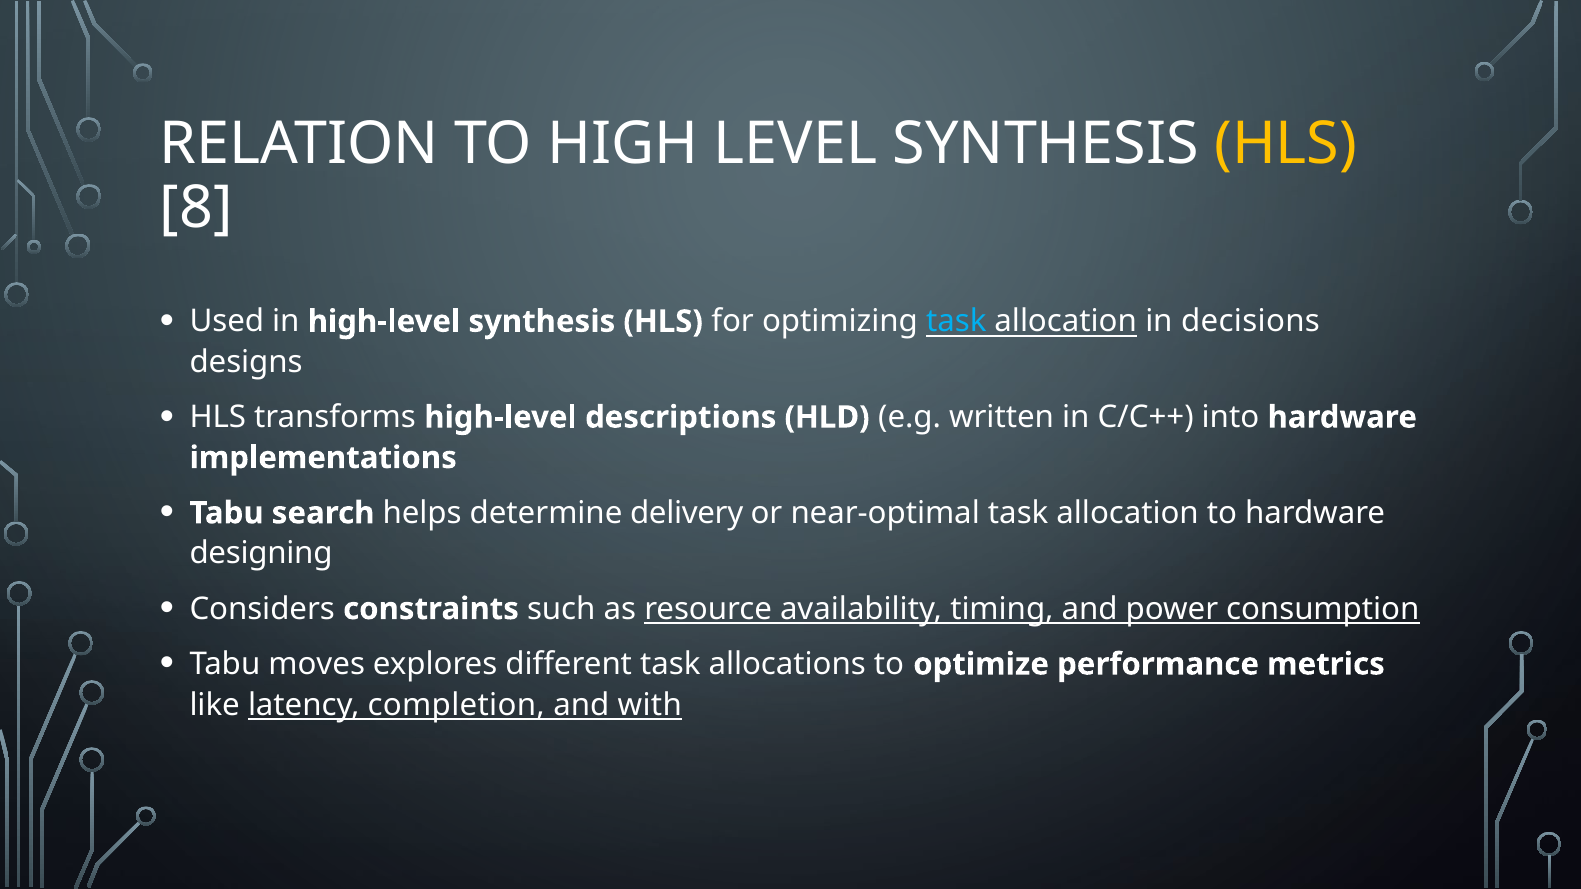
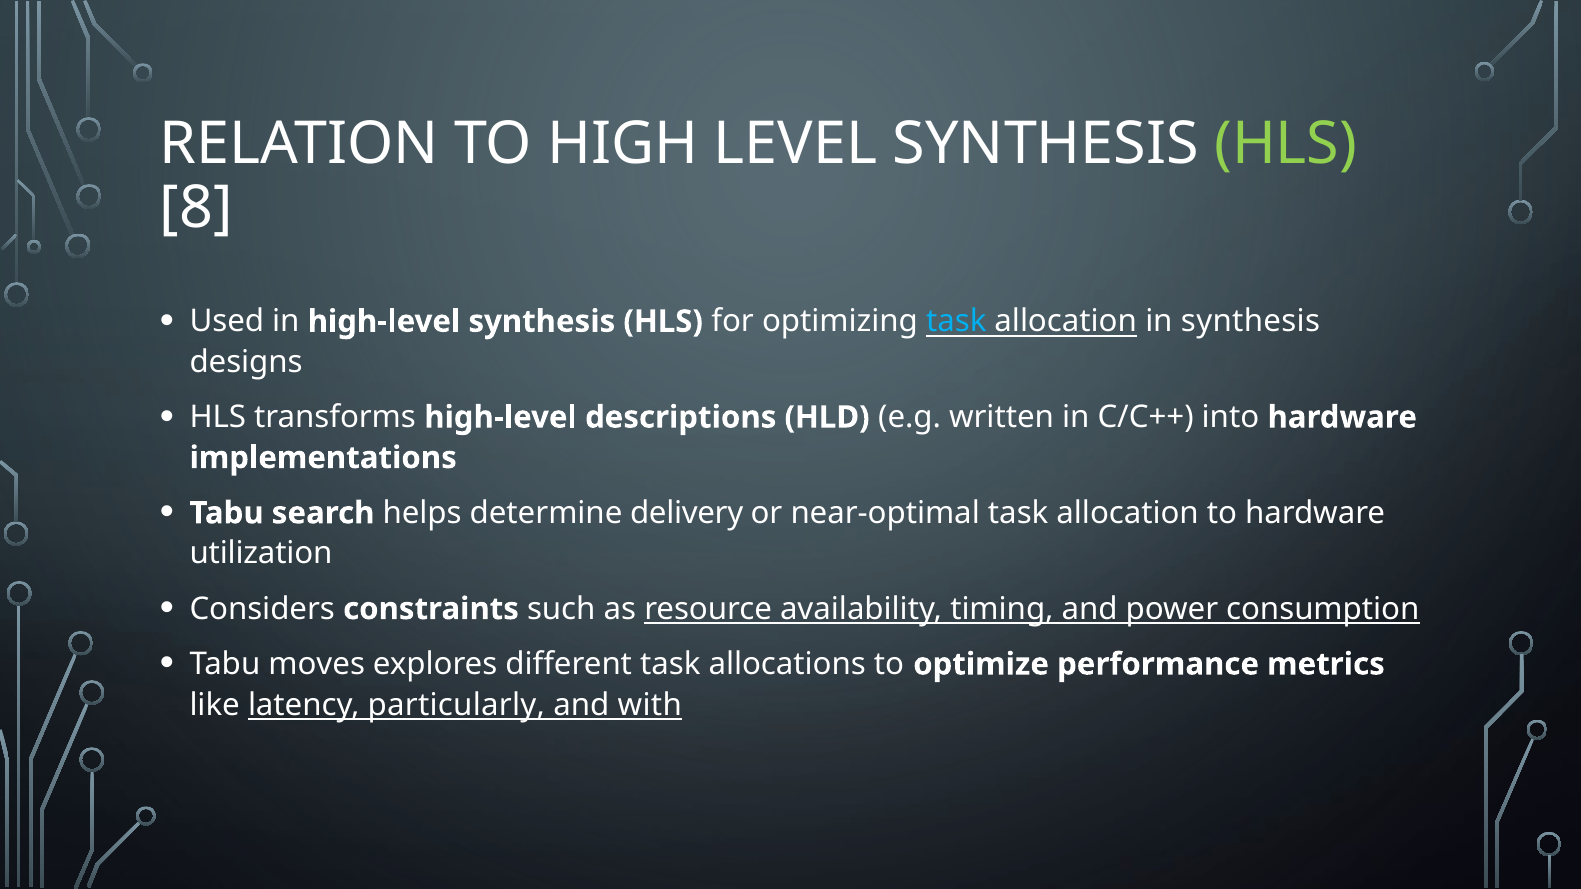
HLS colour: yellow -> light green (1286, 144)
in decisions: decisions -> synthesis (1251, 322)
designing: designing -> utilization (261, 554)
completion: completion -> particularly (456, 705)
